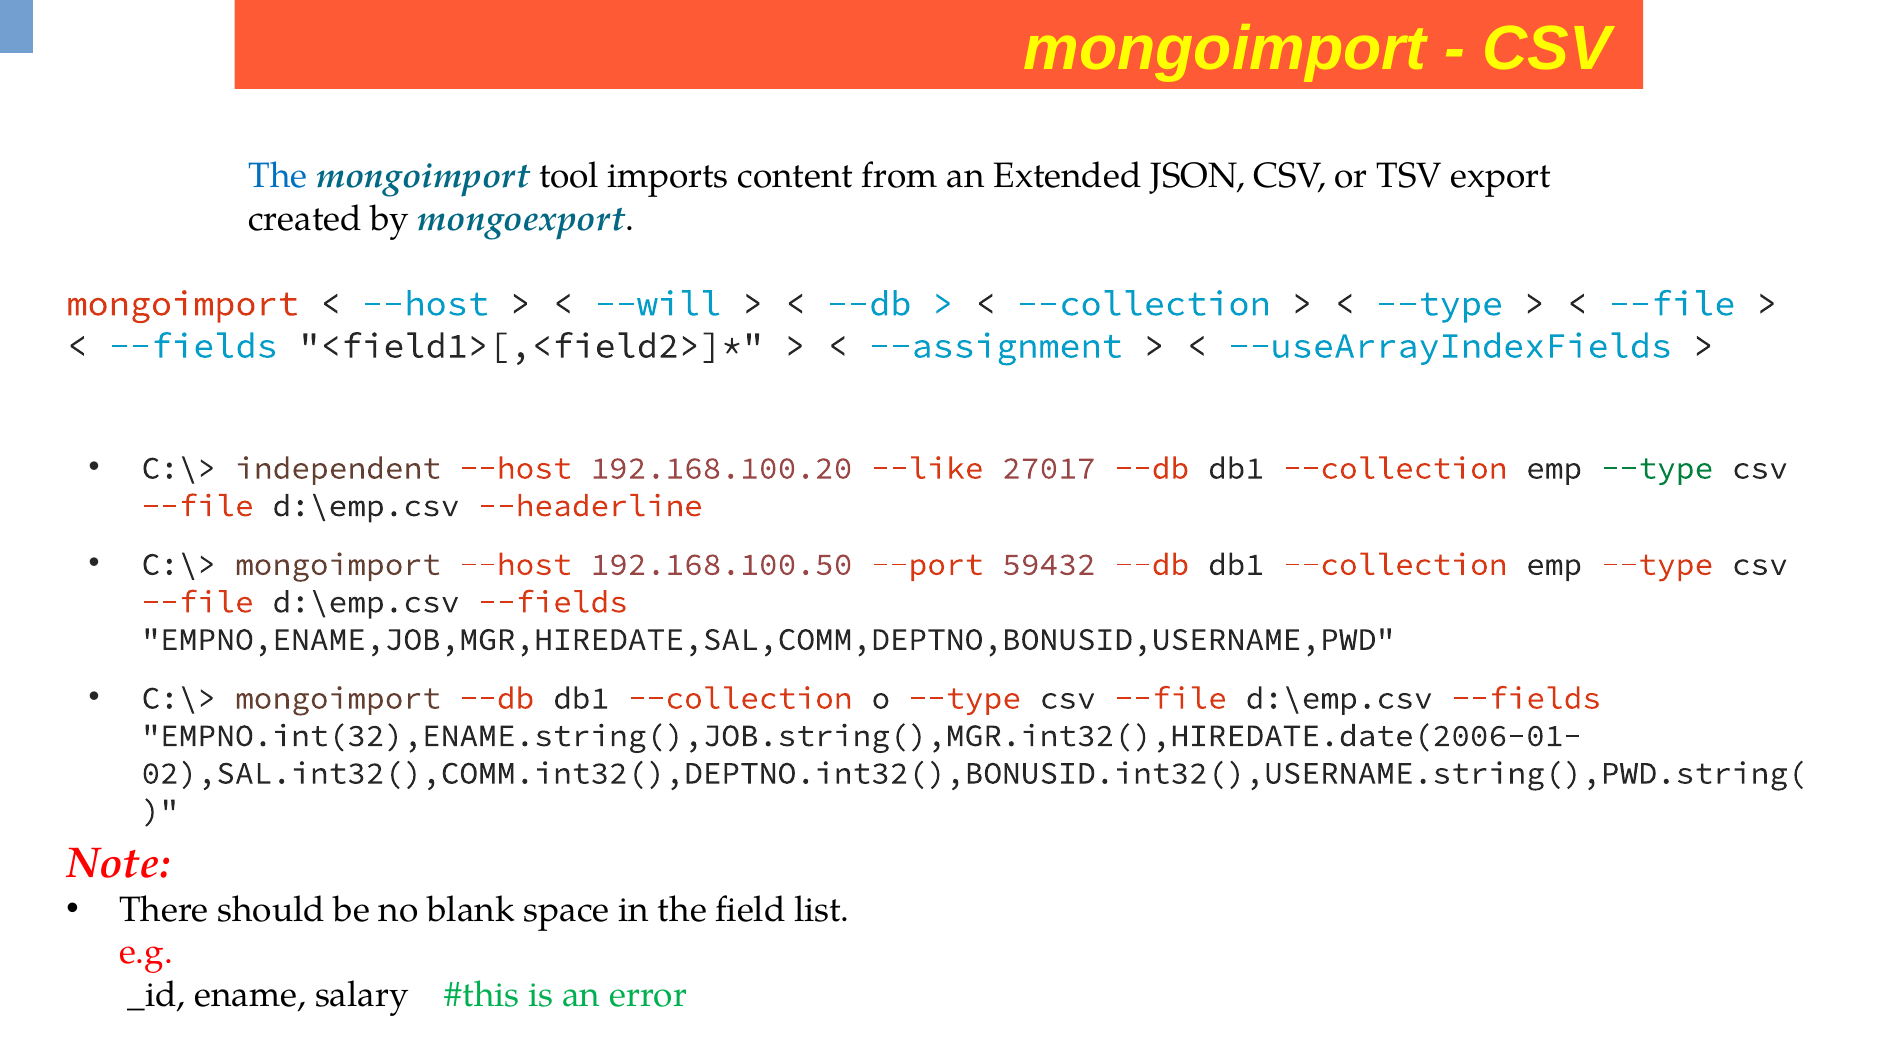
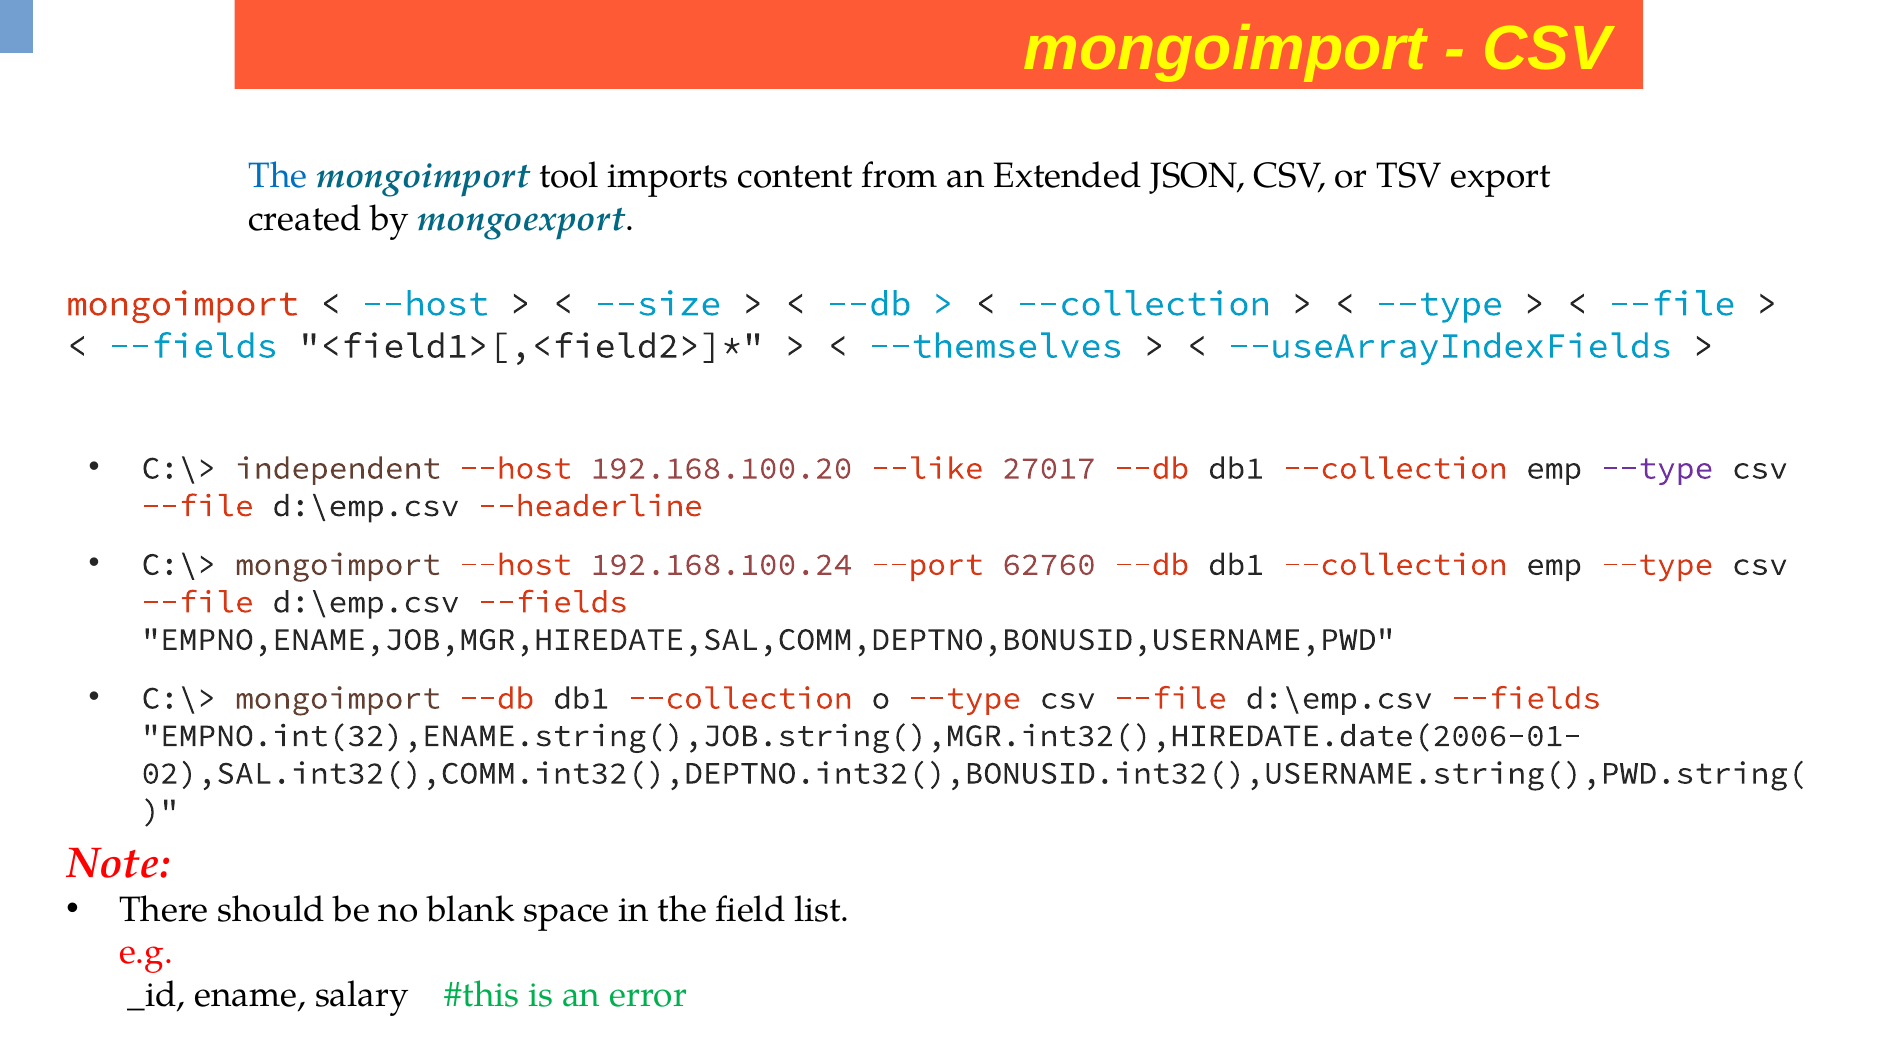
--will: --will -> --size (658, 304)
--assignment: --assignment -> --themselves (996, 346)
--type colour: green -> purple (1657, 468)
192.168.100.50: 192.168.100.50 -> 192.168.100.24 (722, 565)
59432: 59432 -> 62760 (1049, 565)
